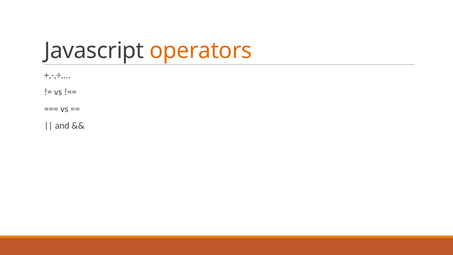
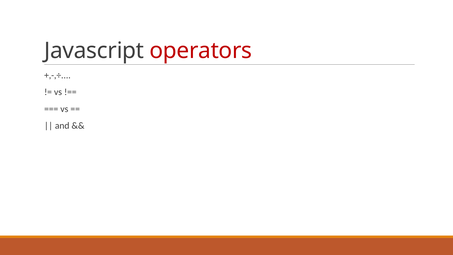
operators colour: orange -> red (201, 51)
